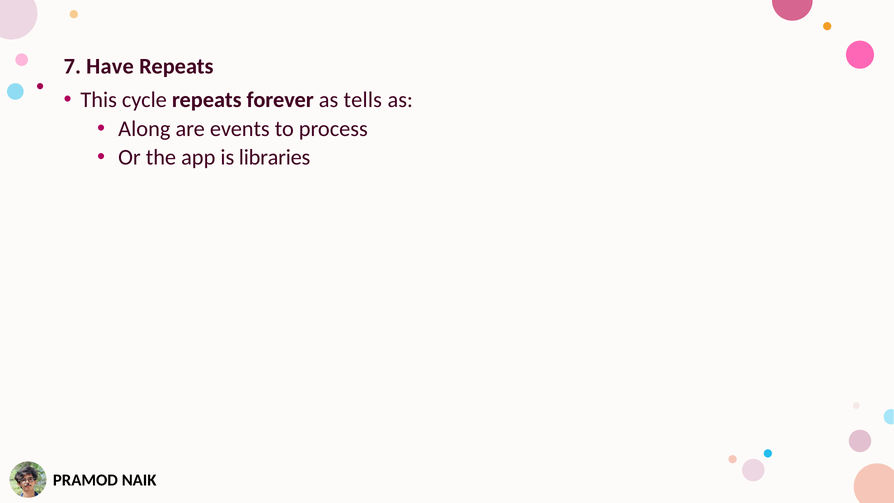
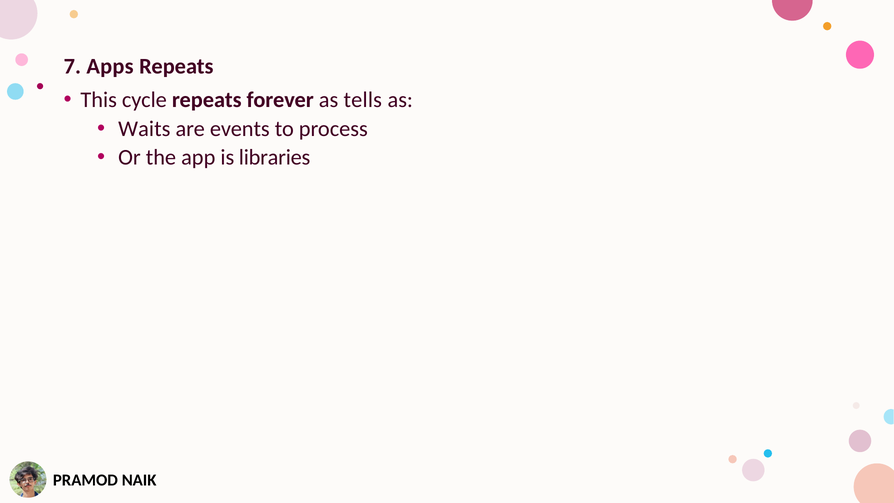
Have: Have -> Apps (110, 66)
Along: Along -> Waits (144, 129)
